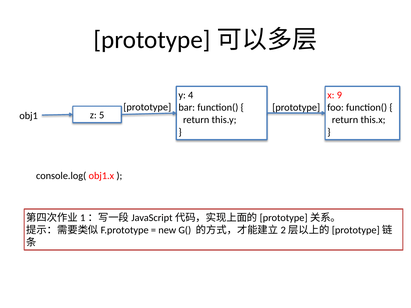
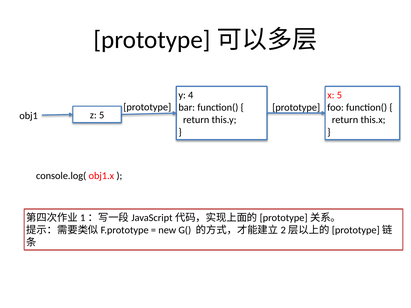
x 9: 9 -> 5 (339, 95)
